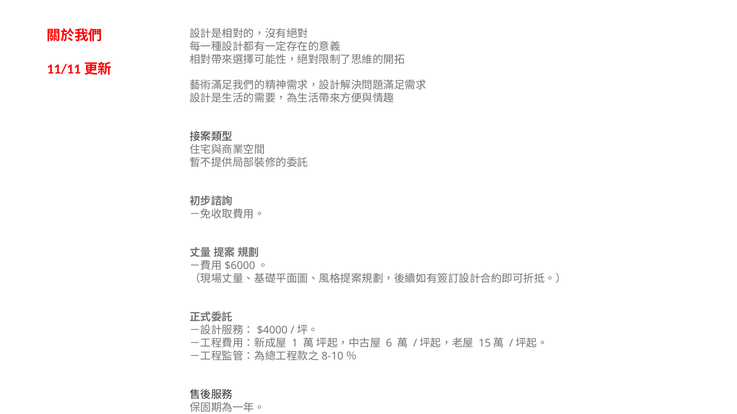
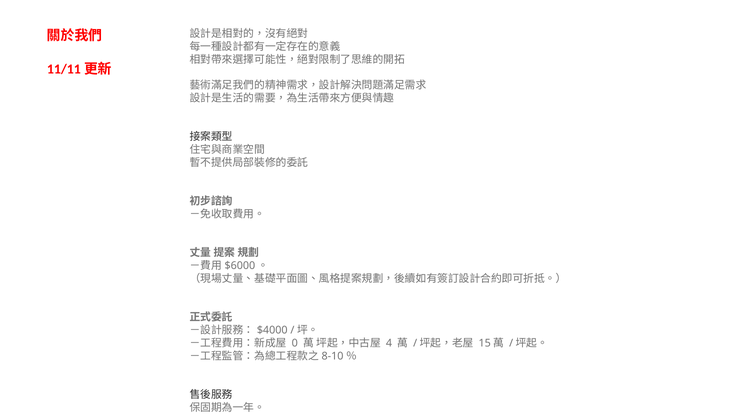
1: 1 -> 0 (295, 344)
6: 6 -> 4 (389, 344)
